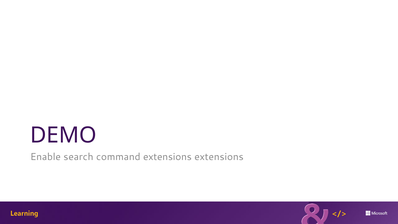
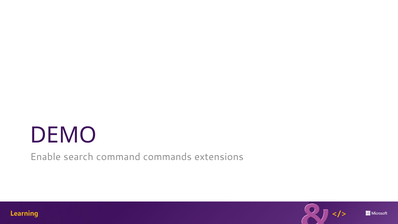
command extensions: extensions -> commands (167, 157)
